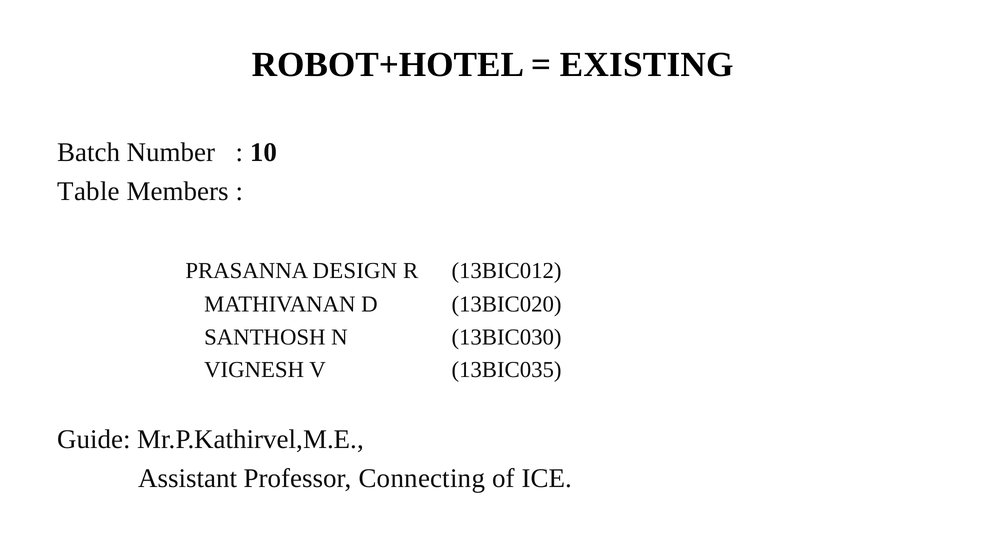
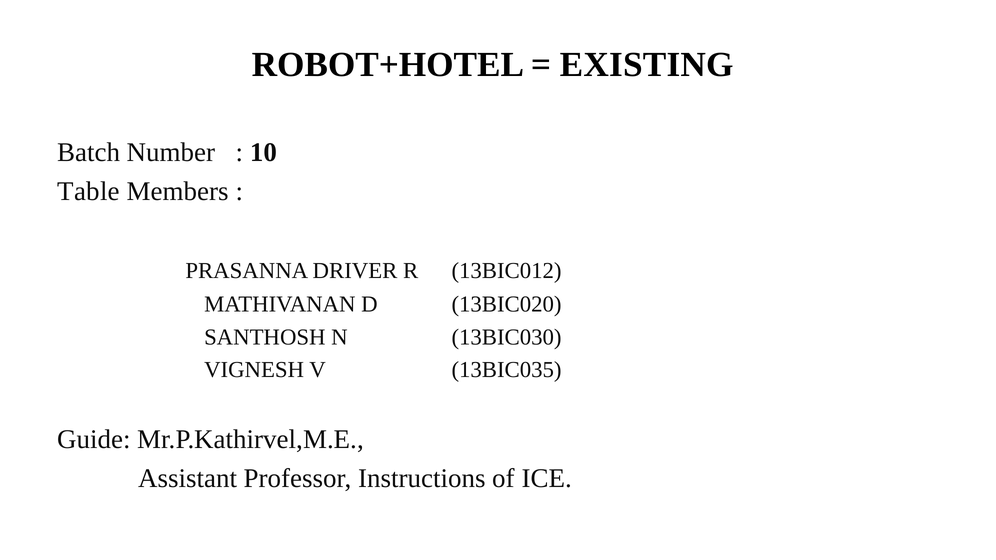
DESIGN: DESIGN -> DRIVER (355, 271)
Connecting: Connecting -> Instructions (422, 479)
